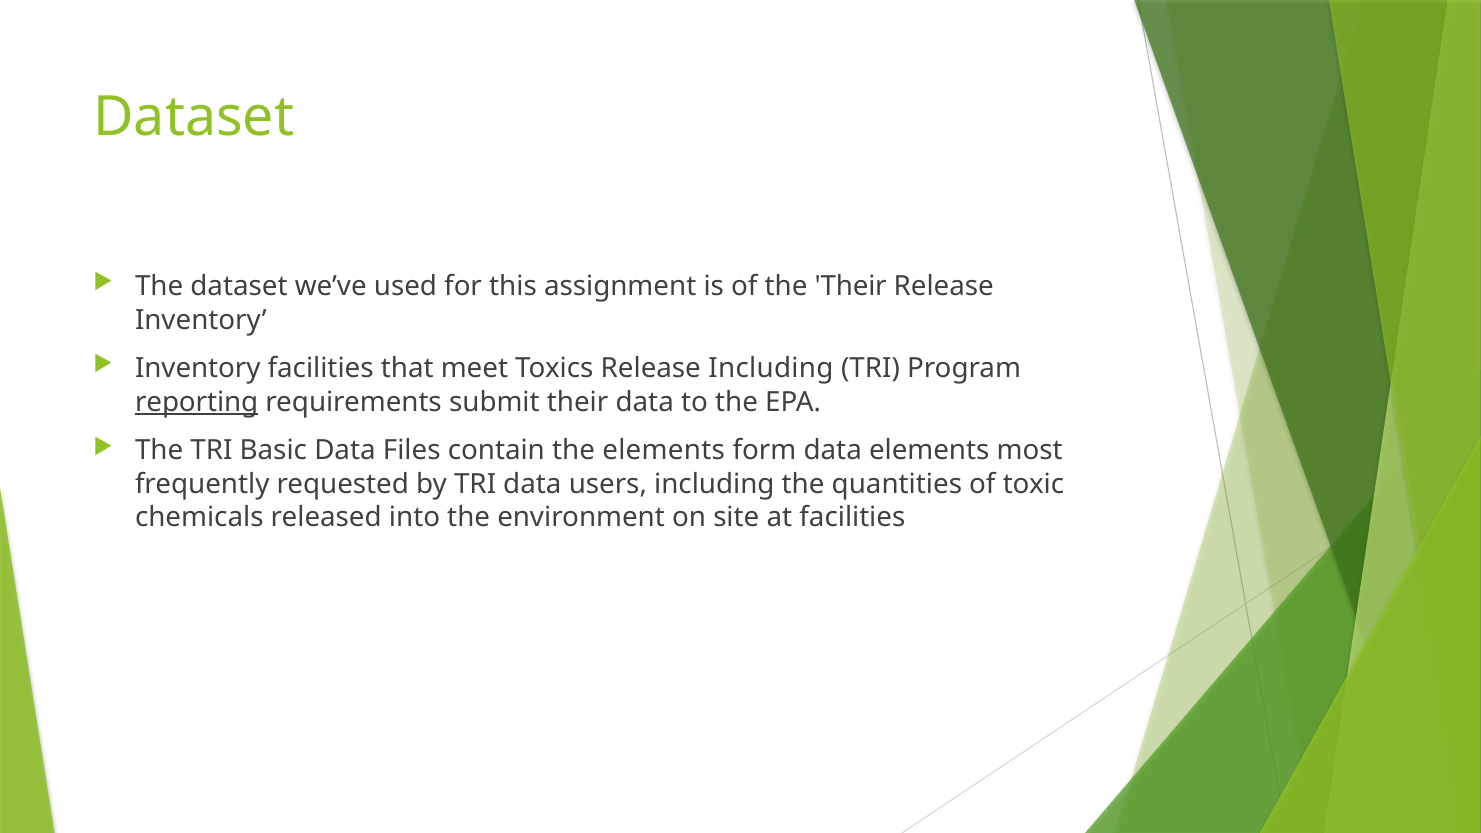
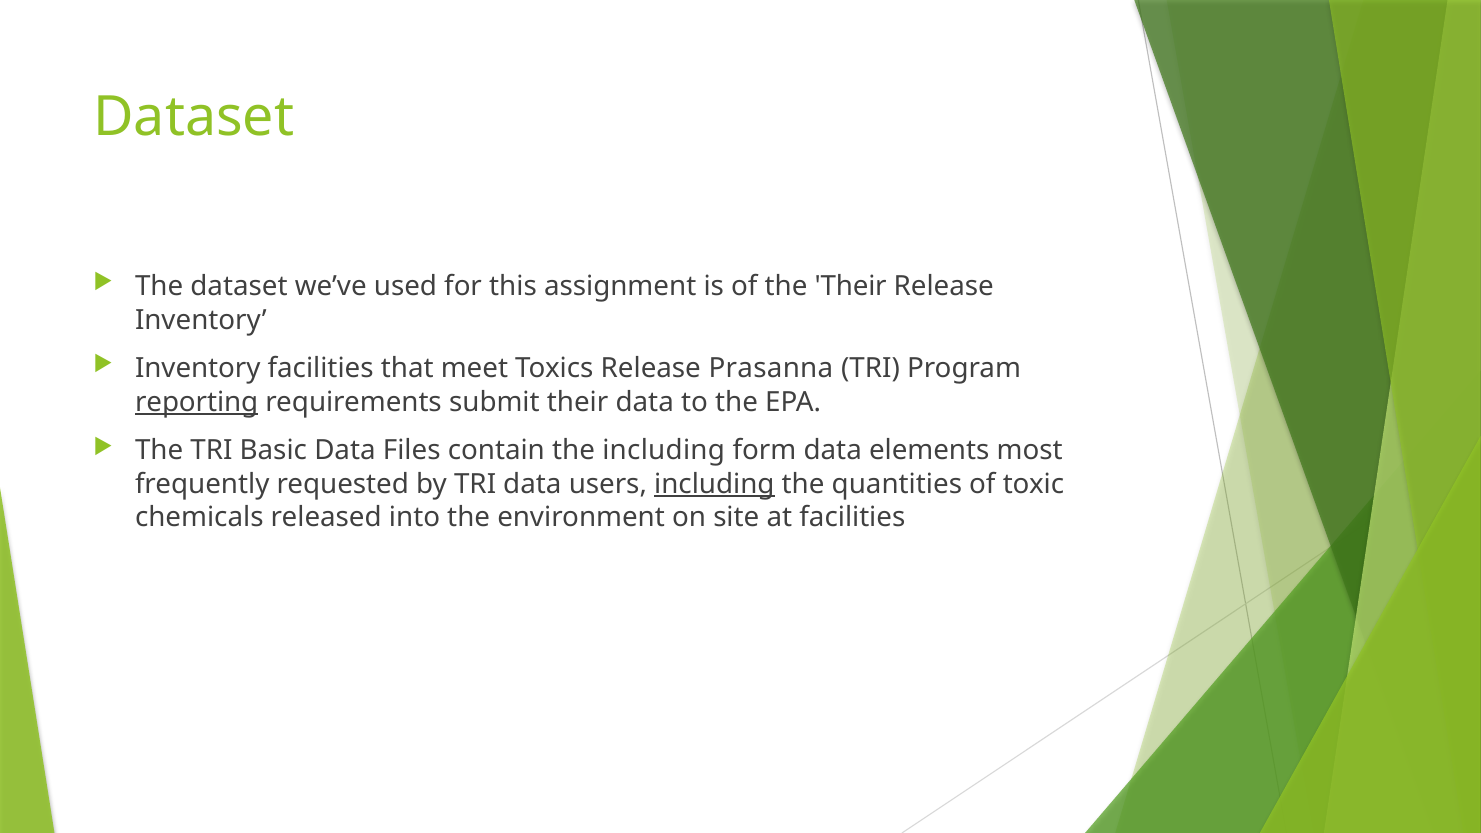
Release Including: Including -> Prasanna (771, 369)
the elements: elements -> including (664, 451)
including underline: none -> present (714, 484)
